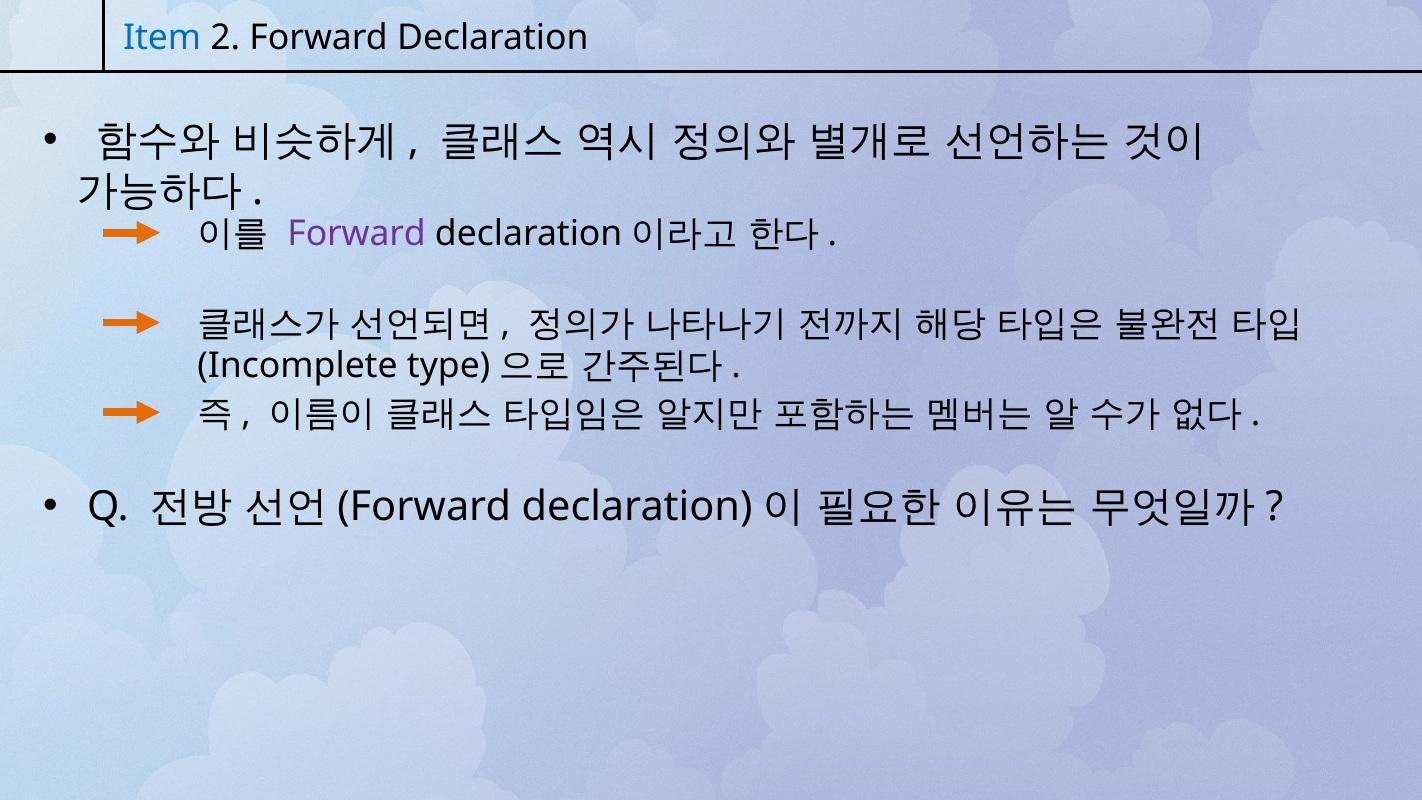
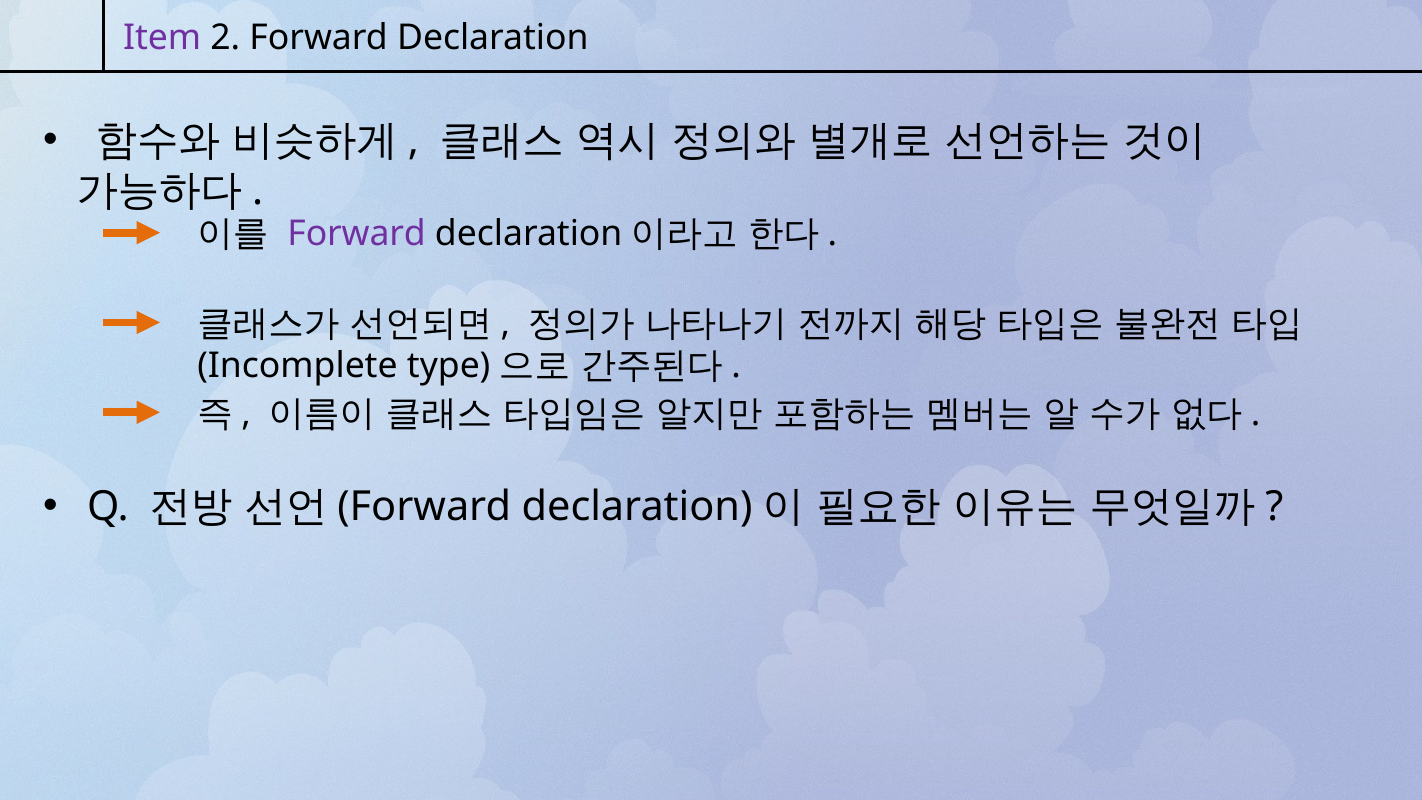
Item colour: blue -> purple (162, 38)
